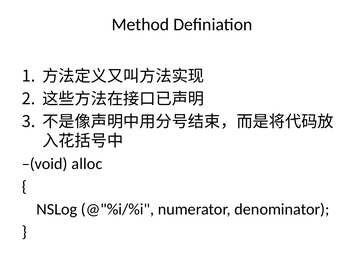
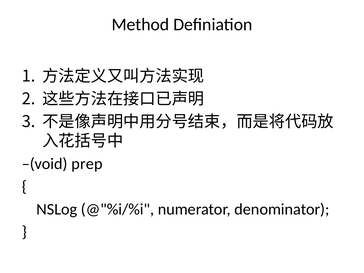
alloc: alloc -> prep (87, 164)
